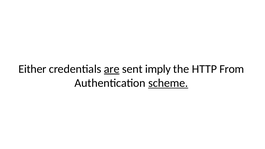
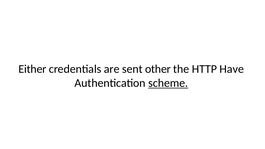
are underline: present -> none (112, 69)
imply: imply -> other (158, 69)
From: From -> Have (232, 69)
